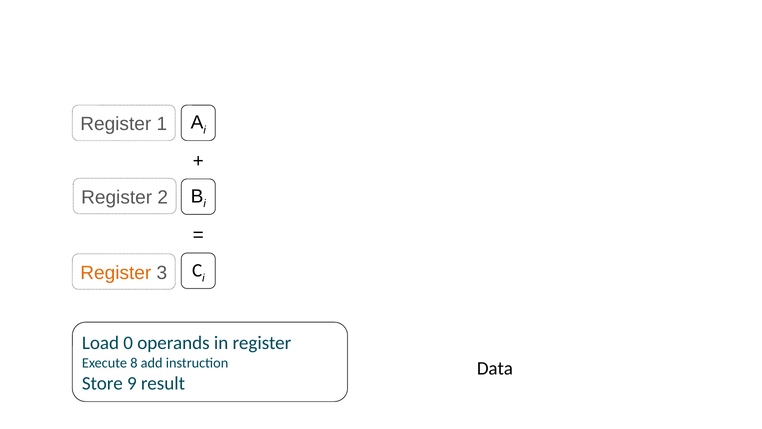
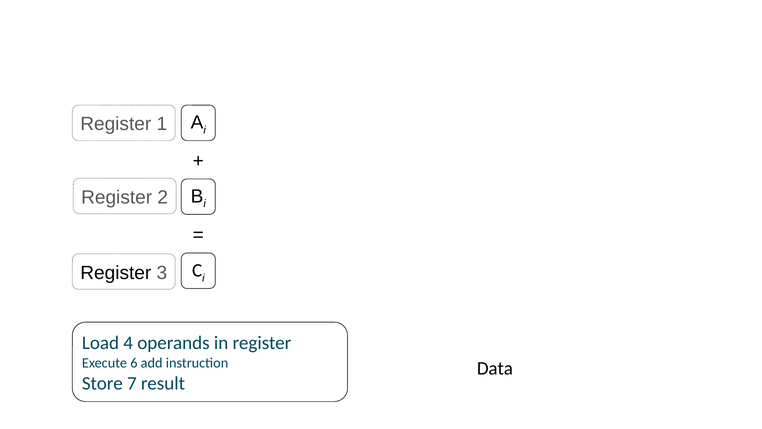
Register colour: orange -> black (116, 273)
0: 0 -> 4 (128, 343)
8: 8 -> 6 (134, 363)
9: 9 -> 7 (132, 383)
